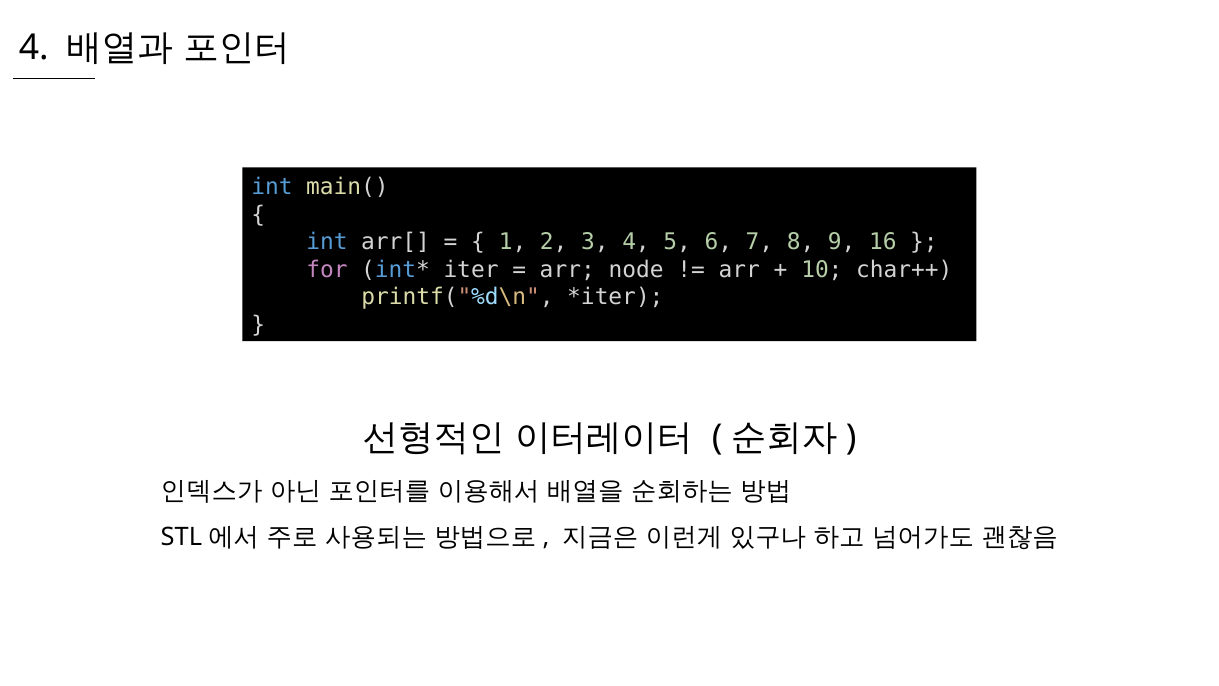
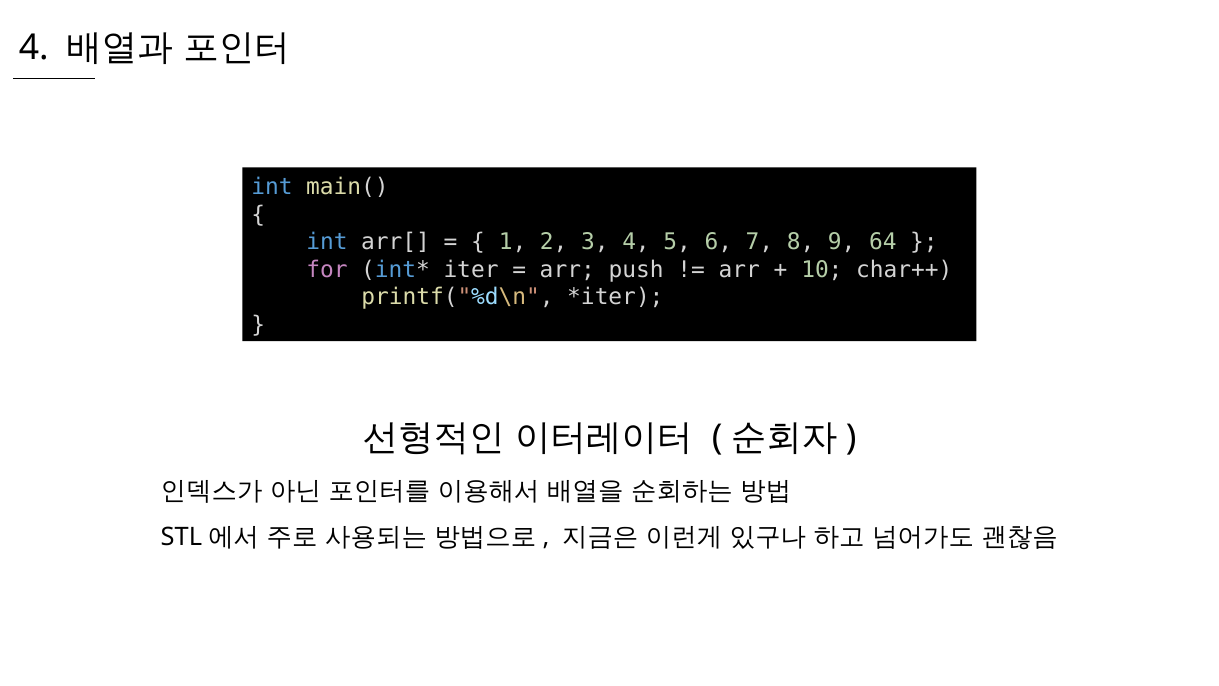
16: 16 -> 64 (883, 242)
node: node -> push (636, 270)
